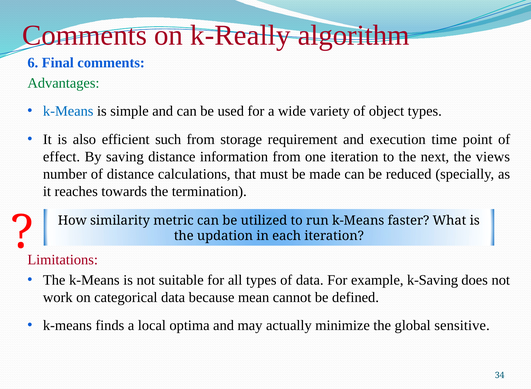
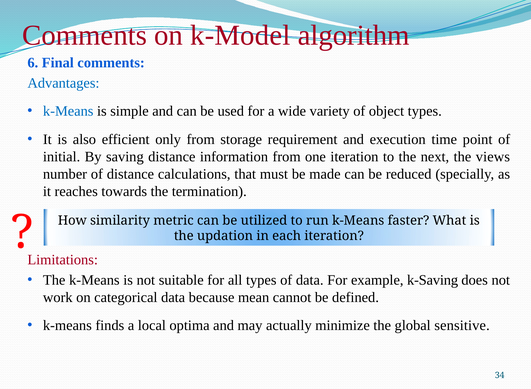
k-Really: k-Really -> k-Model (240, 35)
Advantages colour: green -> blue (63, 83)
such: such -> only (168, 139)
effect: effect -> initial (62, 157)
